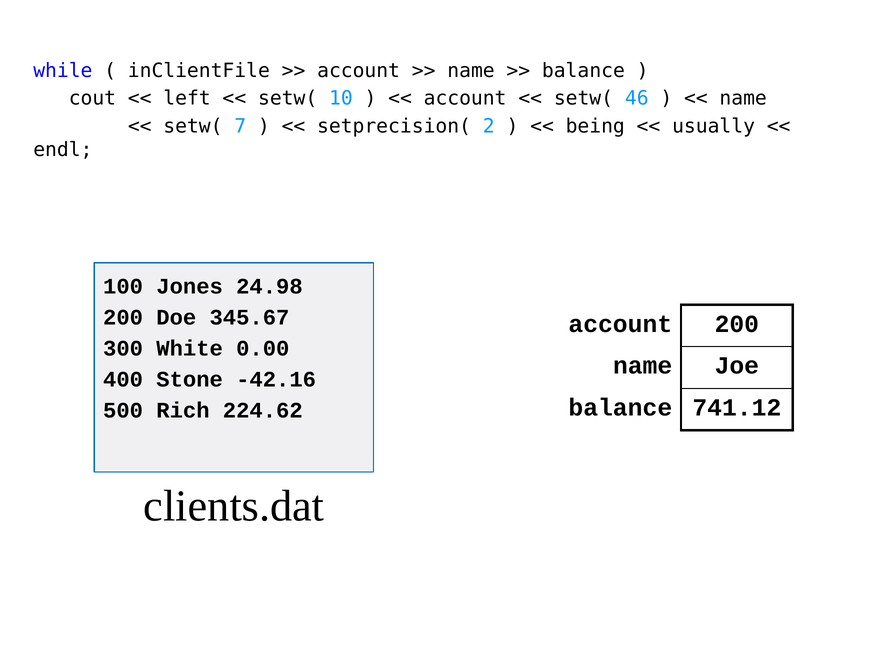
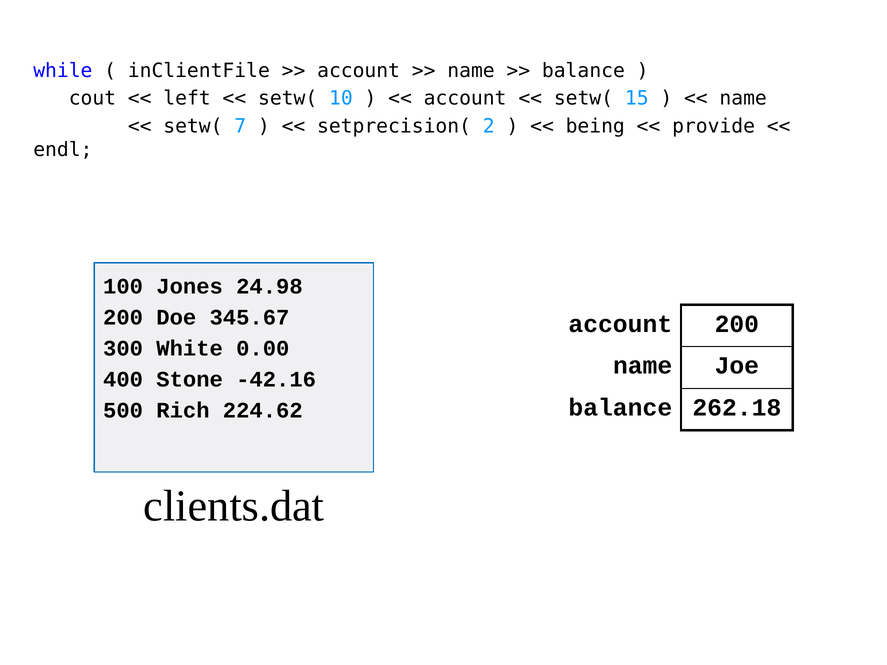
46: 46 -> 15 (637, 99)
usually: usually -> provide (714, 126)
741.12: 741.12 -> 262.18 (737, 408)
